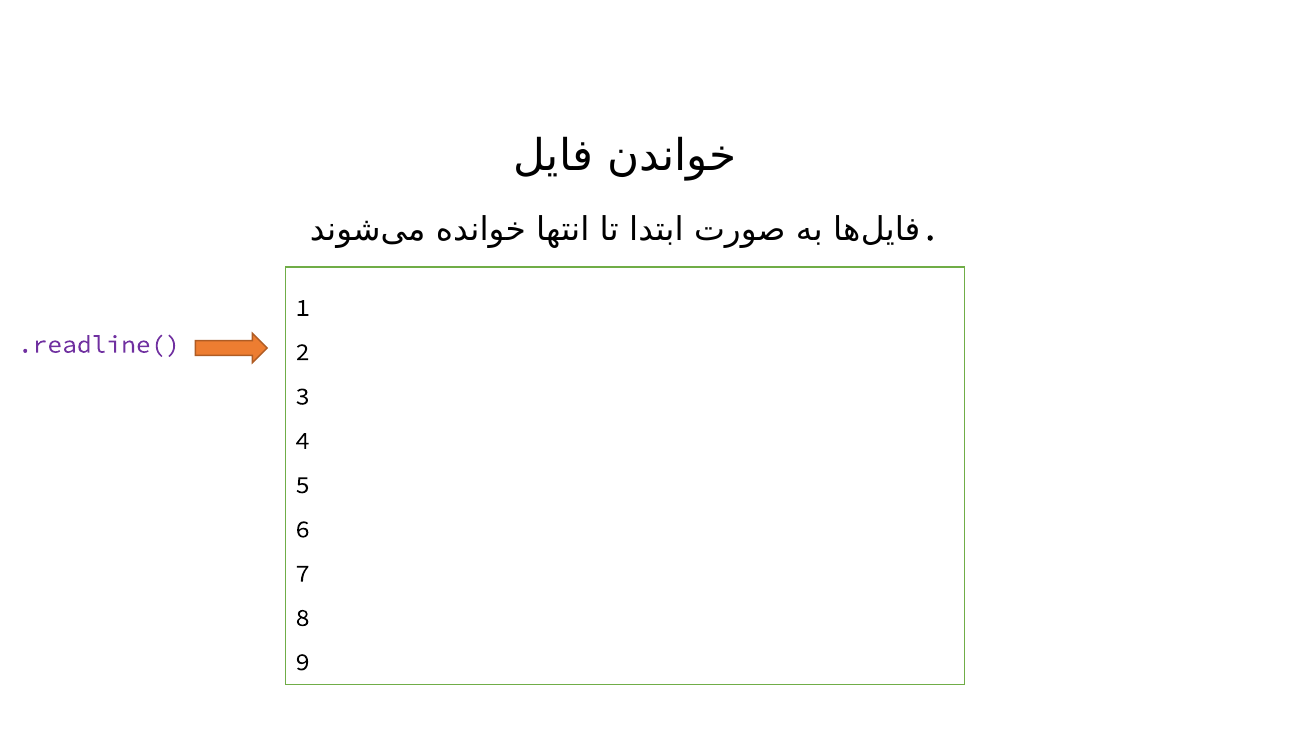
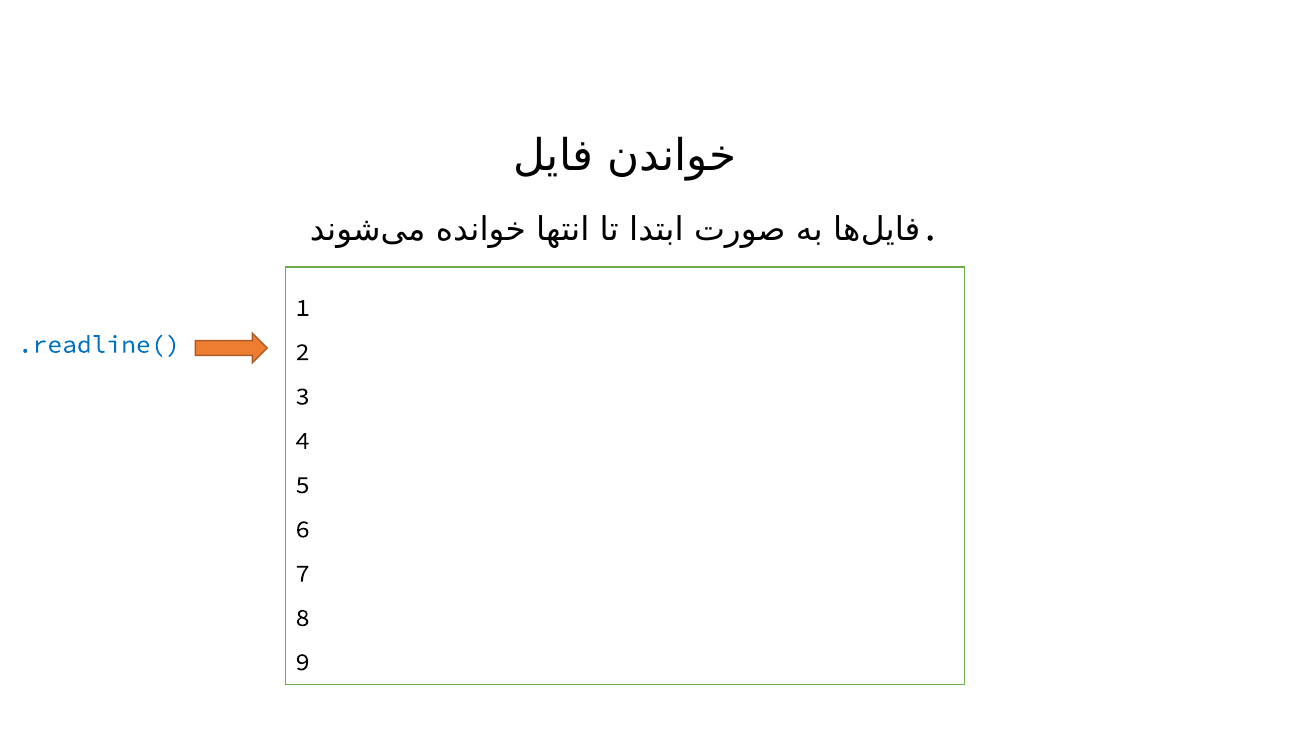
.readline( colour: purple -> blue (99, 345)
